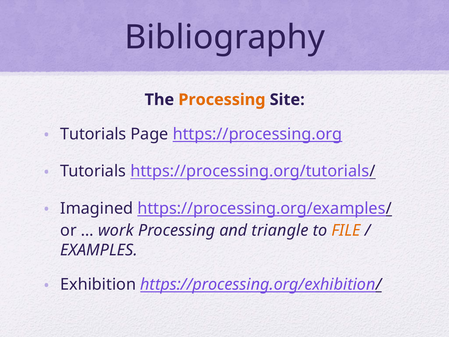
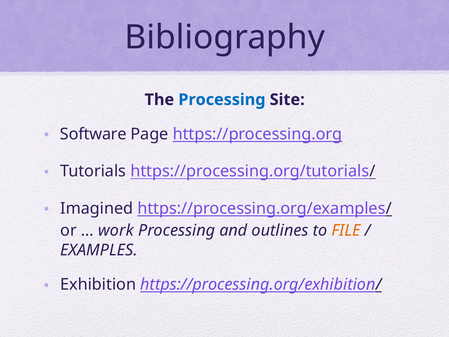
Processing colour: orange -> blue (222, 100)
Tutorials: Tutorials -> Software (93, 134)
triangle: triangle -> outlines (280, 230)
